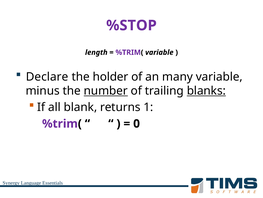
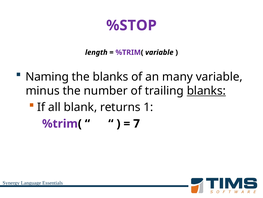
Declare: Declare -> Naming (47, 77)
the holder: holder -> blanks (110, 77)
number underline: present -> none (106, 91)
0: 0 -> 7 (137, 123)
